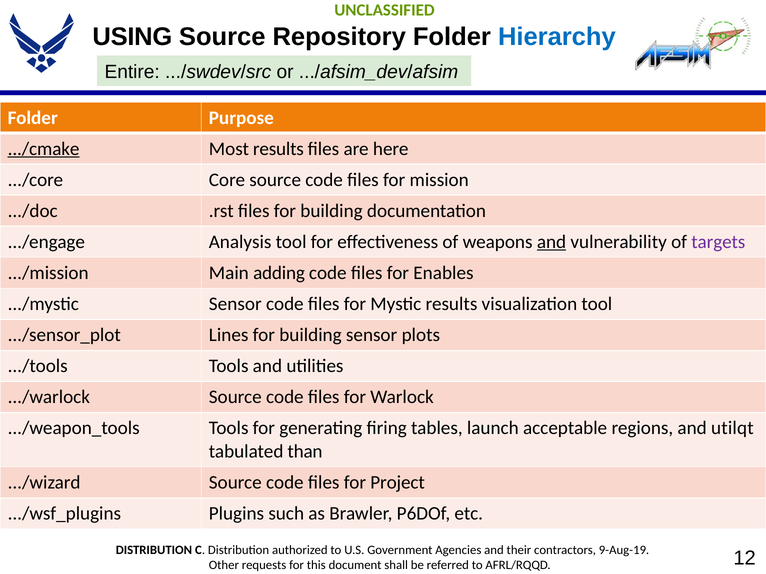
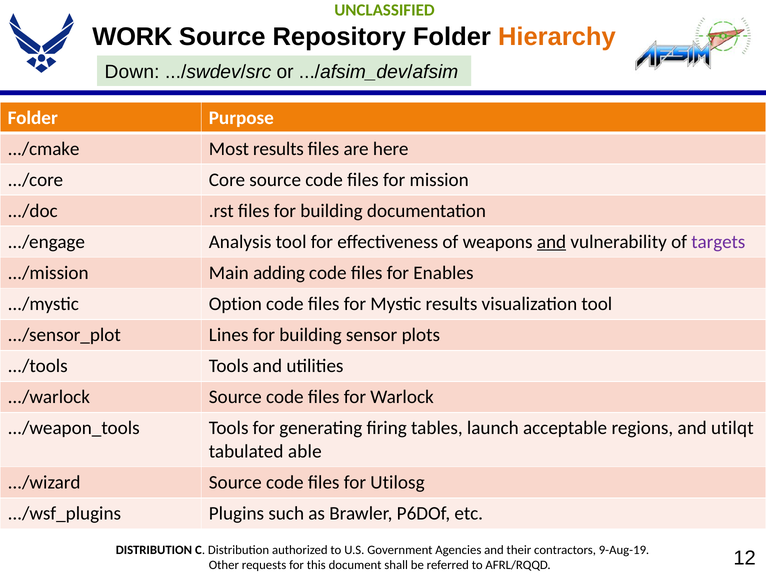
USING: USING -> WORK (132, 37)
Hierarchy colour: blue -> orange (557, 37)
Entire: Entire -> Down (132, 72)
.../cmake underline: present -> none (44, 149)
.../mystic Sensor: Sensor -> Option (235, 304)
than: than -> able (305, 452)
Project: Project -> Utilosg (397, 483)
